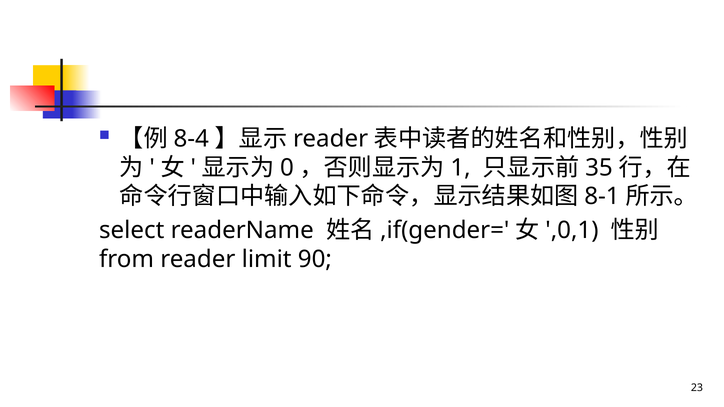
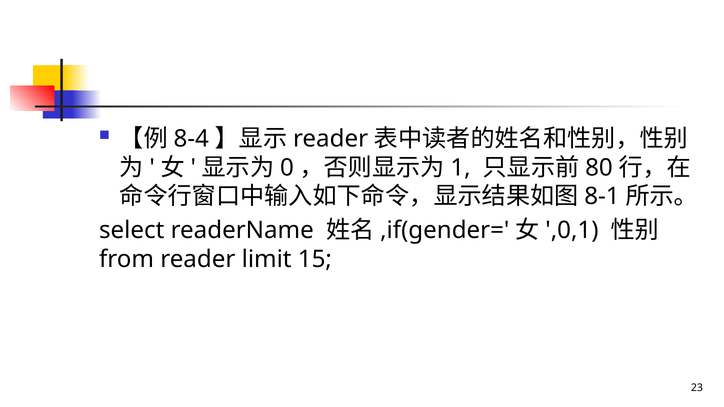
35: 35 -> 80 (599, 168)
90: 90 -> 15 (315, 259)
